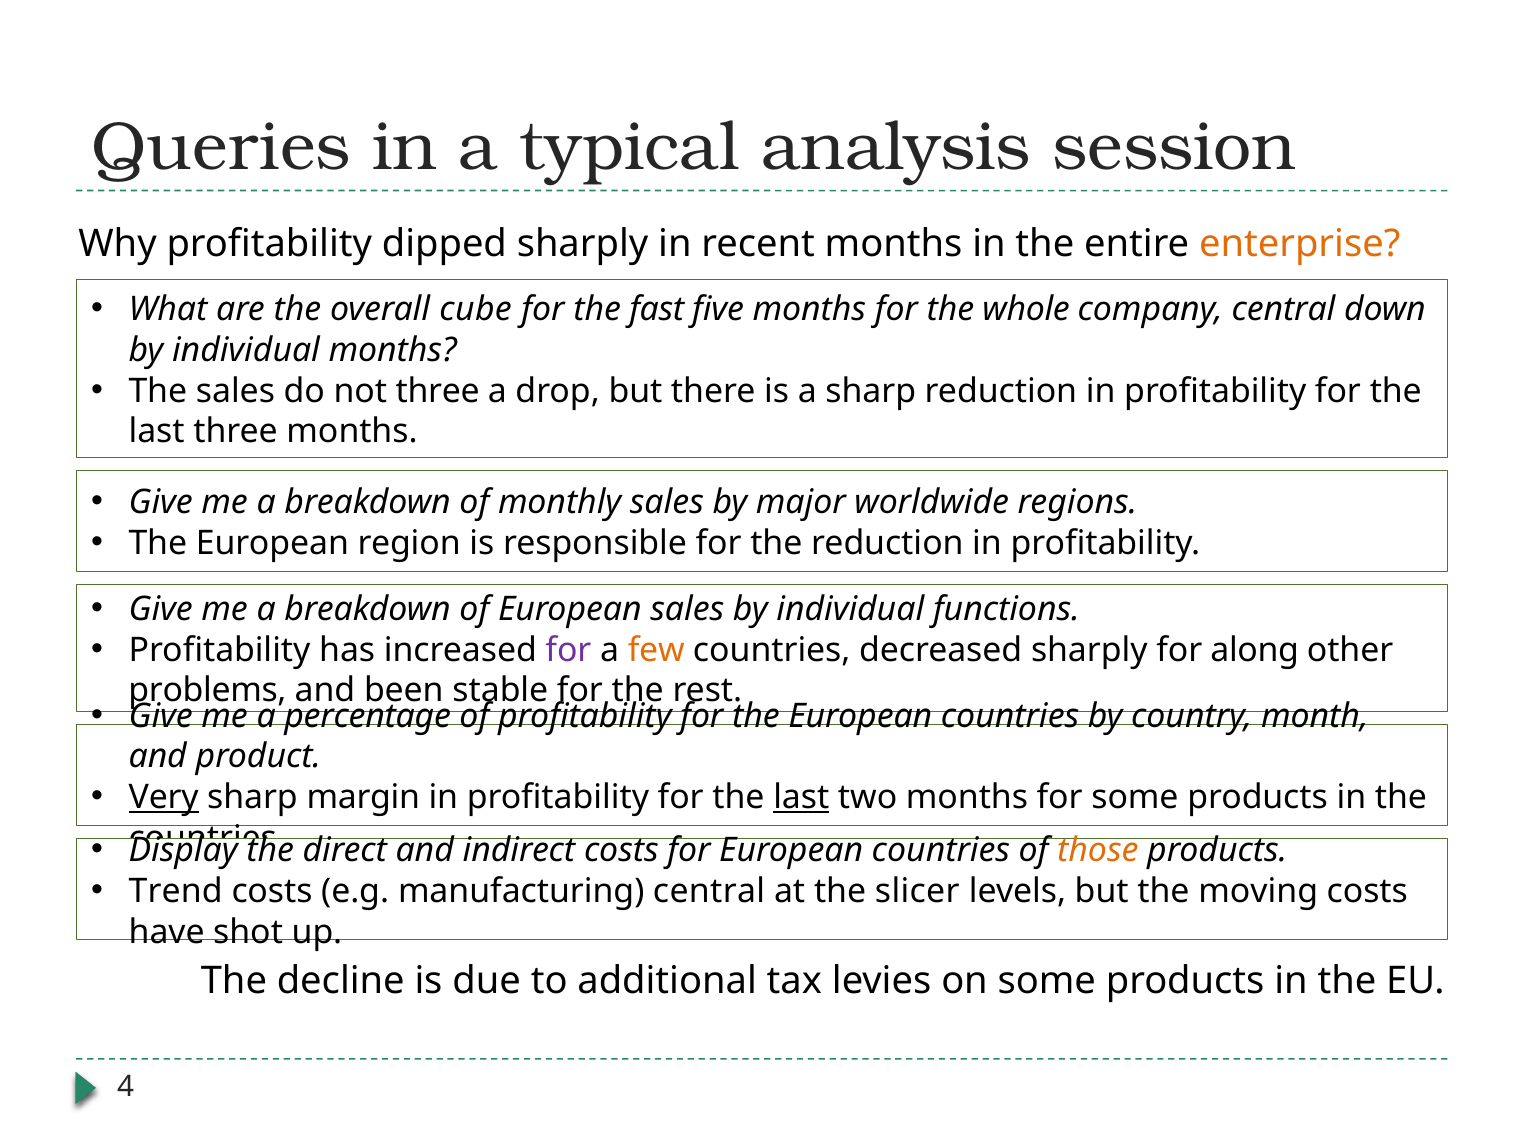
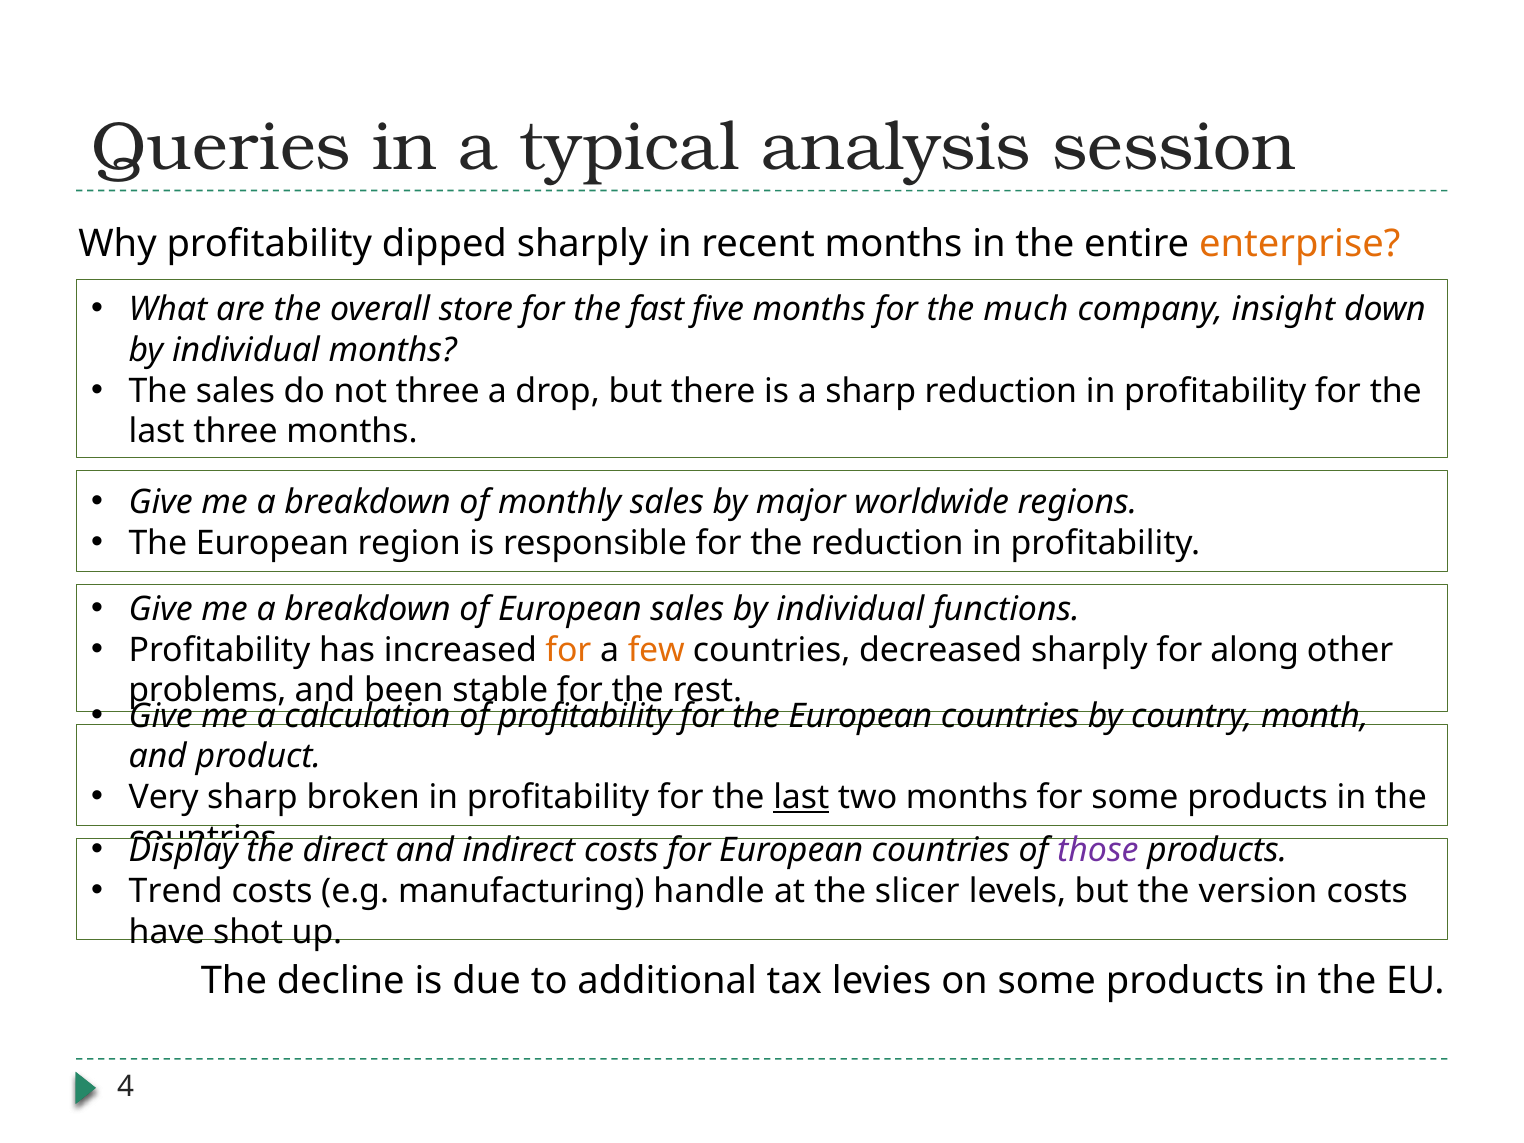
cube: cube -> store (476, 310)
whole: whole -> much (1026, 310)
company central: central -> insight (1283, 310)
for colour: purple -> orange (568, 650)
percentage: percentage -> calculation (367, 716)
Very underline: present -> none (164, 797)
margin: margin -> broken (363, 797)
those colour: orange -> purple (1098, 851)
manufacturing central: central -> handle (709, 891)
moving: moving -> version (1258, 891)
